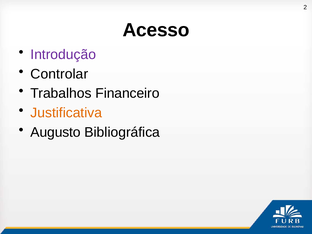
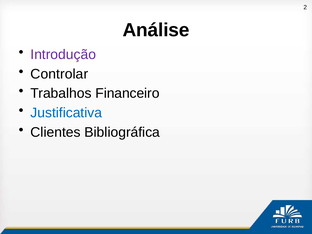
Acesso: Acesso -> Análise (156, 30)
Justificativa colour: orange -> blue (66, 113)
Augusto: Augusto -> Clientes (55, 132)
